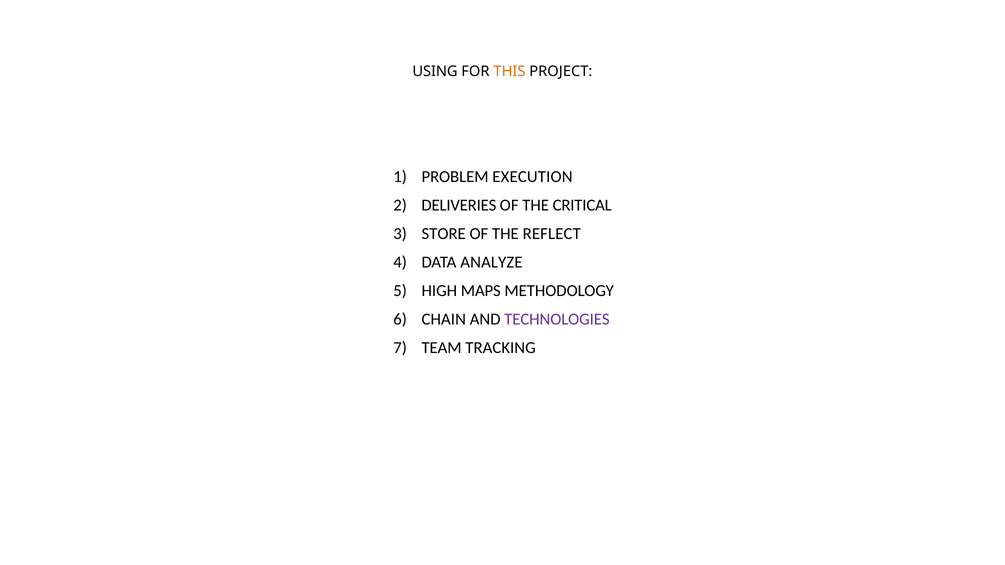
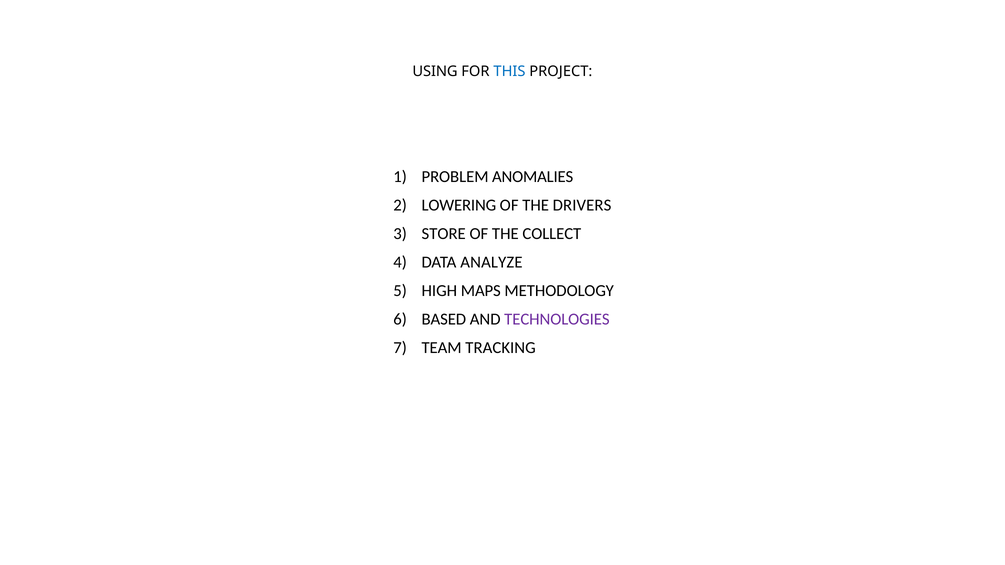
THIS colour: orange -> blue (509, 72)
EXECUTION: EXECUTION -> ANOMALIES (533, 177)
DELIVERIES: DELIVERIES -> LOWERING (459, 205)
CRITICAL: CRITICAL -> DRIVERS (582, 205)
REFLECT: REFLECT -> COLLECT (552, 234)
CHAIN: CHAIN -> BASED (444, 319)
